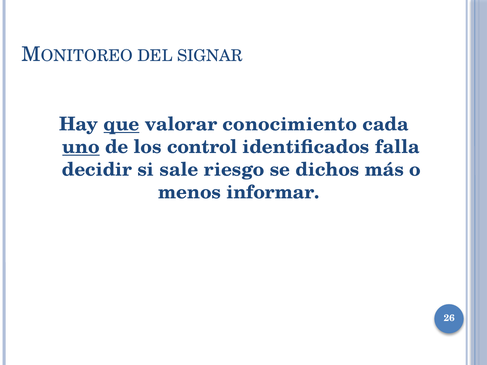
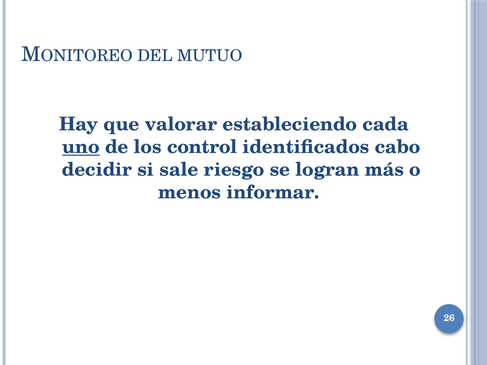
SIGNAR: SIGNAR -> MUTUO (210, 56)
que underline: present -> none (122, 124)
conocimiento: conocimiento -> estableciendo (290, 124)
falla: falla -> cabo (398, 147)
dichos: dichos -> logran (328, 170)
